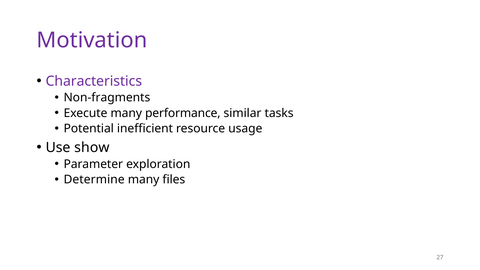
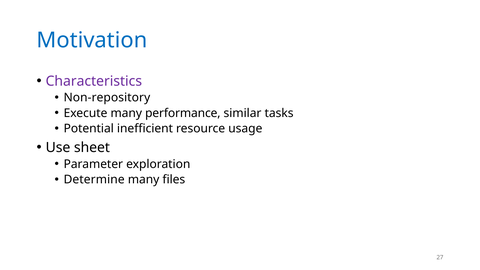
Motivation colour: purple -> blue (92, 40)
Non-fragments: Non-fragments -> Non-repository (107, 98)
show: show -> sheet (92, 148)
